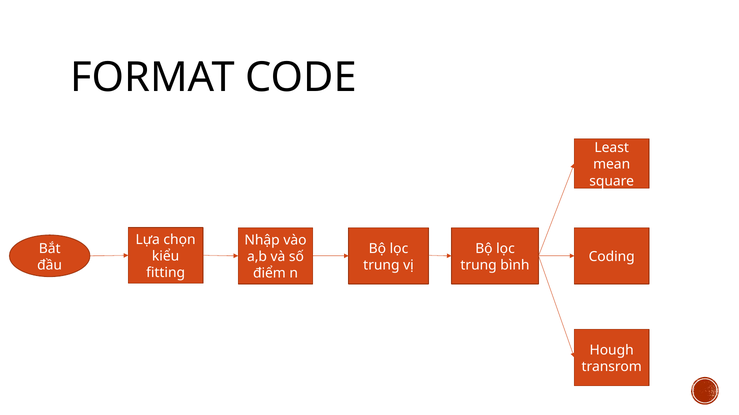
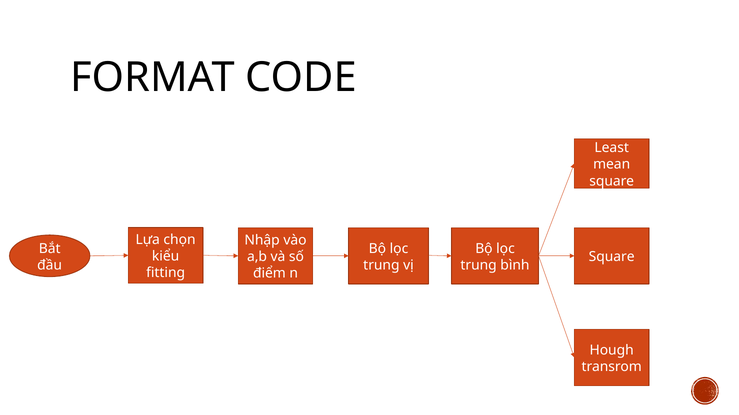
Coding: Coding -> Square (612, 257)
